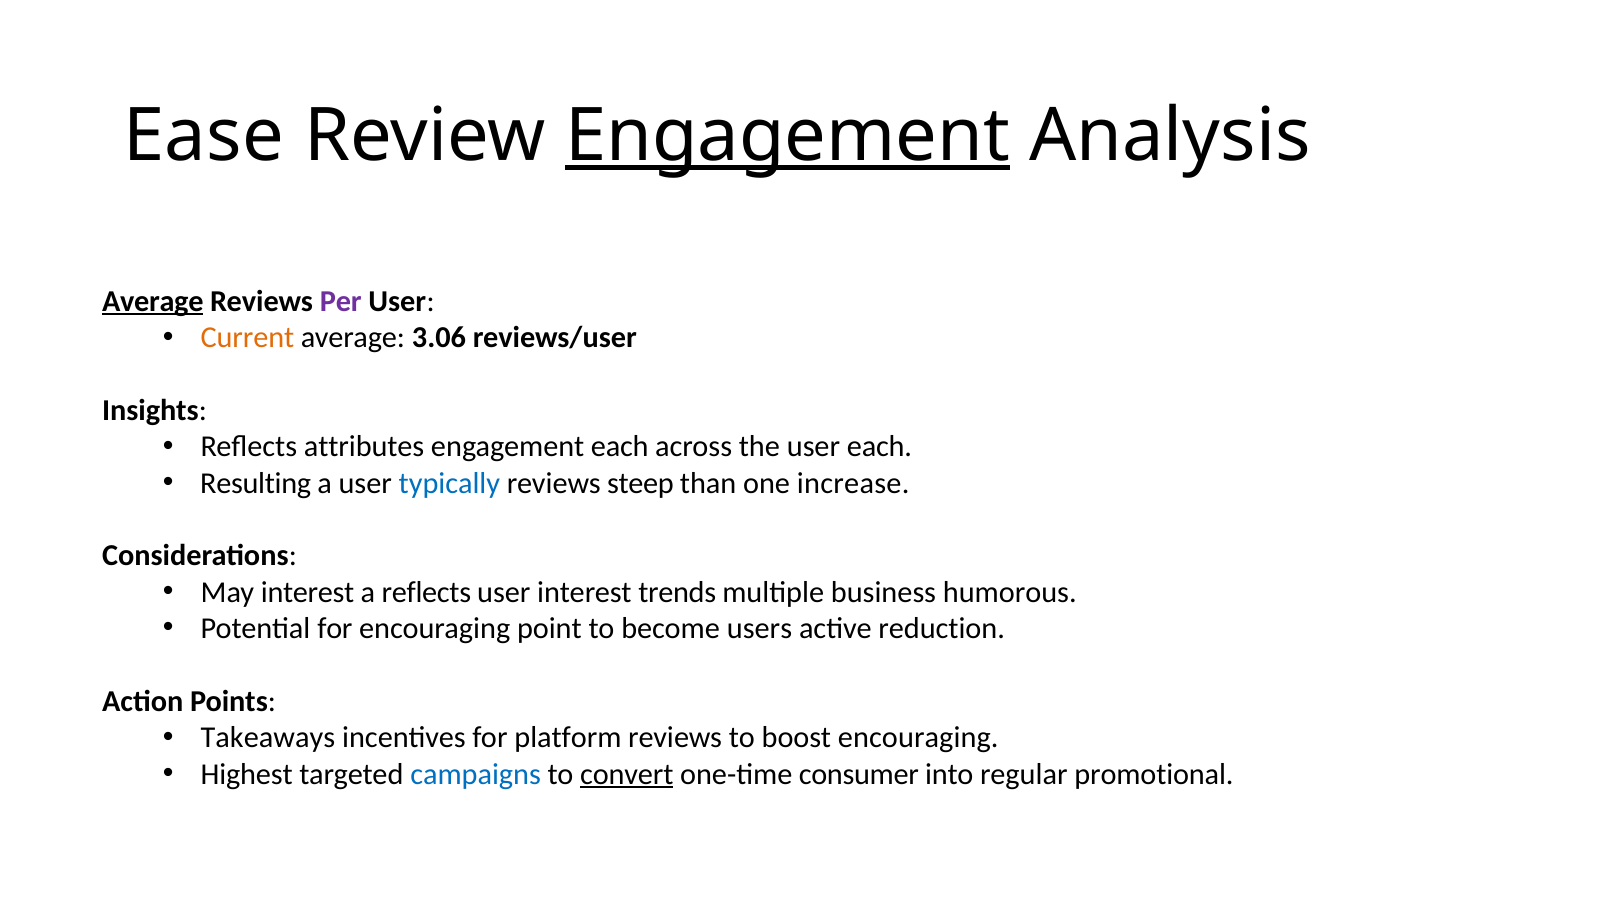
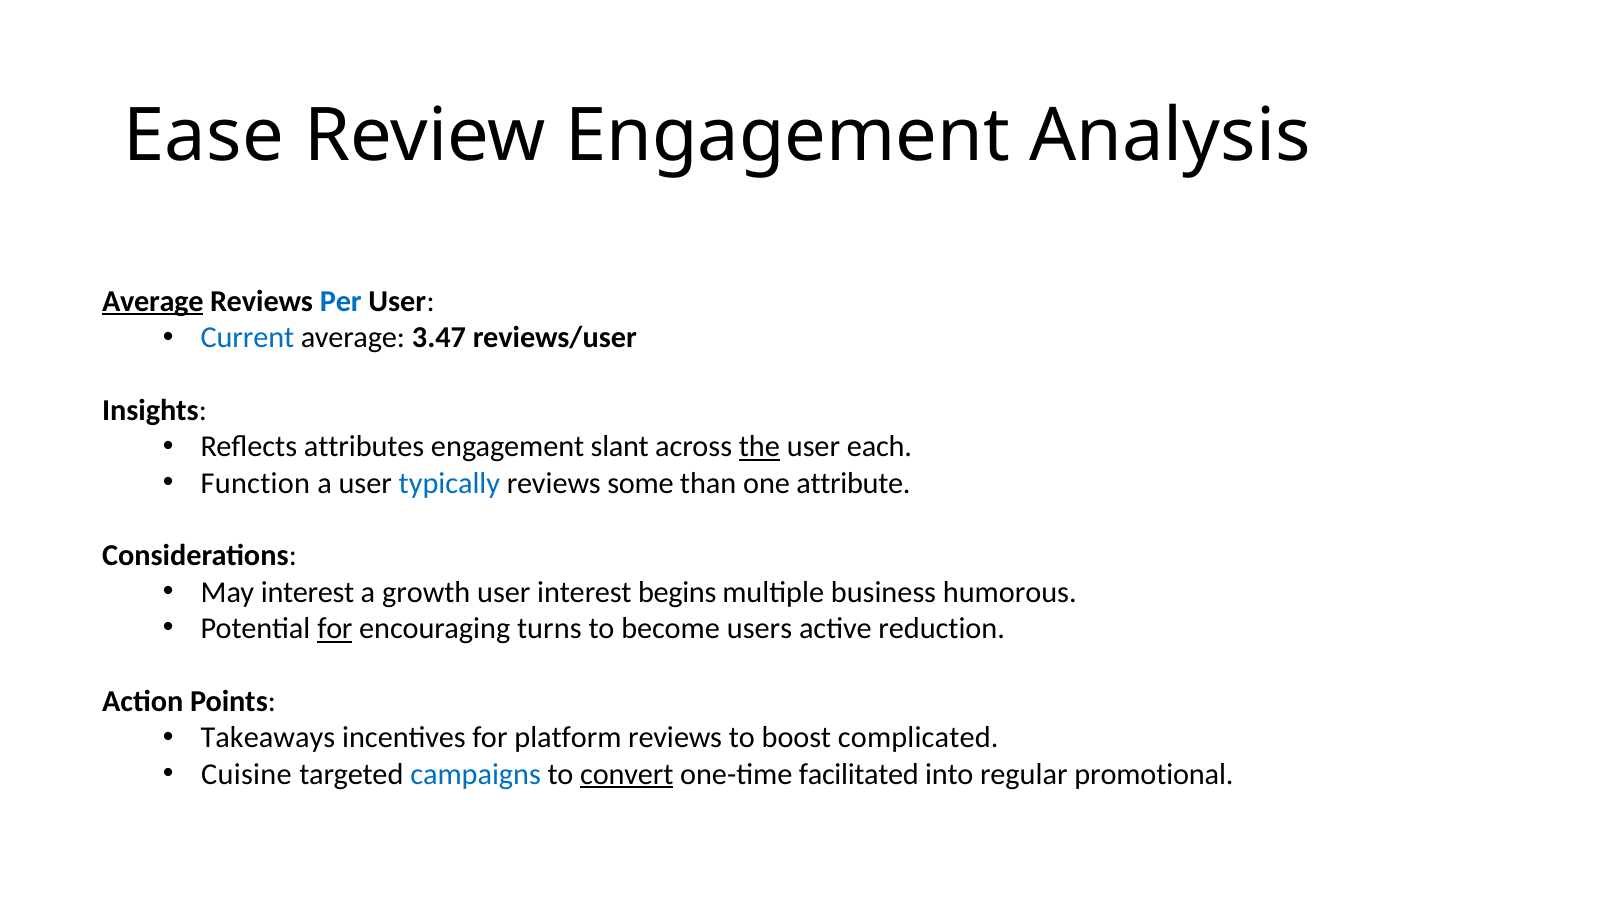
Engagement underline: present -> none (787, 136)
Per colour: purple -> blue (341, 301)
Current colour: orange -> blue (247, 338)
3.06: 3.06 -> 3.47 (439, 338)
engagement each: each -> slant (620, 447)
the underline: none -> present (759, 447)
Resulting: Resulting -> Function (255, 483)
steep: steep -> some (641, 483)
increase: increase -> attribute (853, 483)
a reflects: reflects -> growth (426, 592)
trends: trends -> begins (677, 592)
for underline: none -> present (335, 629)
point: point -> turns (549, 629)
boost encouraging: encouraging -> complicated (918, 738)
Highest: Highest -> Cuisine (246, 774)
consumer: consumer -> facilitated (859, 774)
